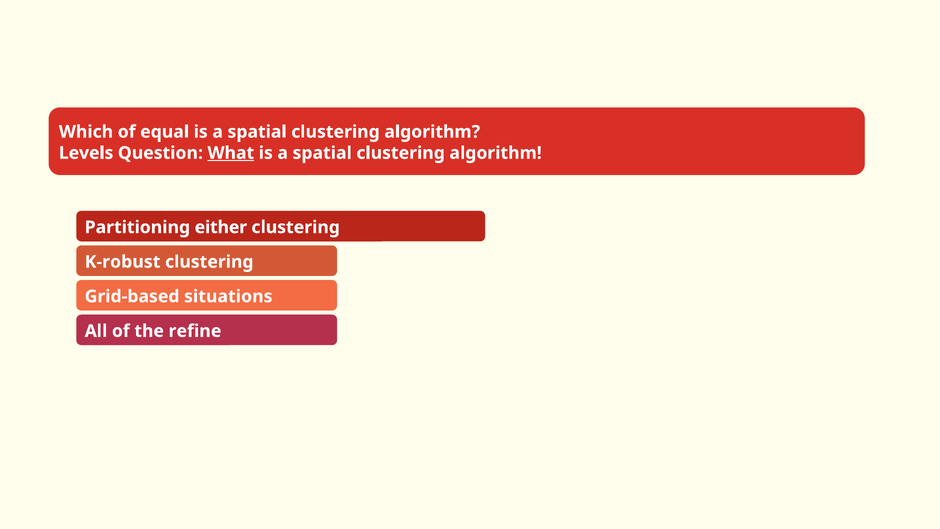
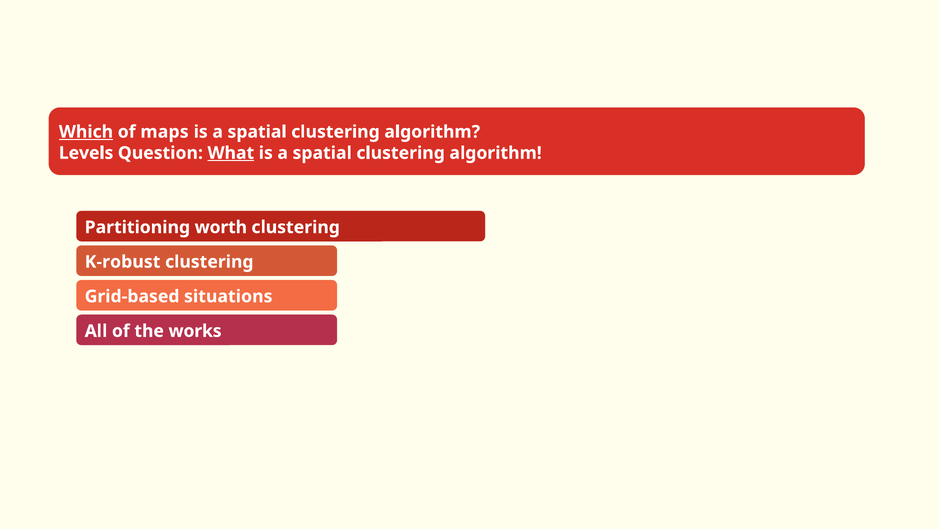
Which underline: none -> present (86, 132)
equal: equal -> maps (165, 132)
either: either -> worth (221, 227)
refine: refine -> works (195, 331)
